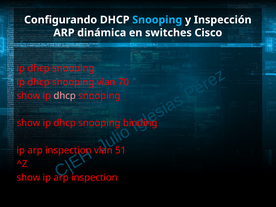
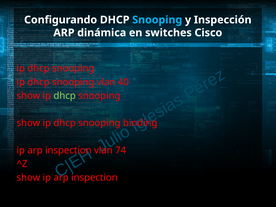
70: 70 -> 40 (123, 82)
dhcp colour: pink -> light green (65, 96)
51: 51 -> 74 (121, 150)
